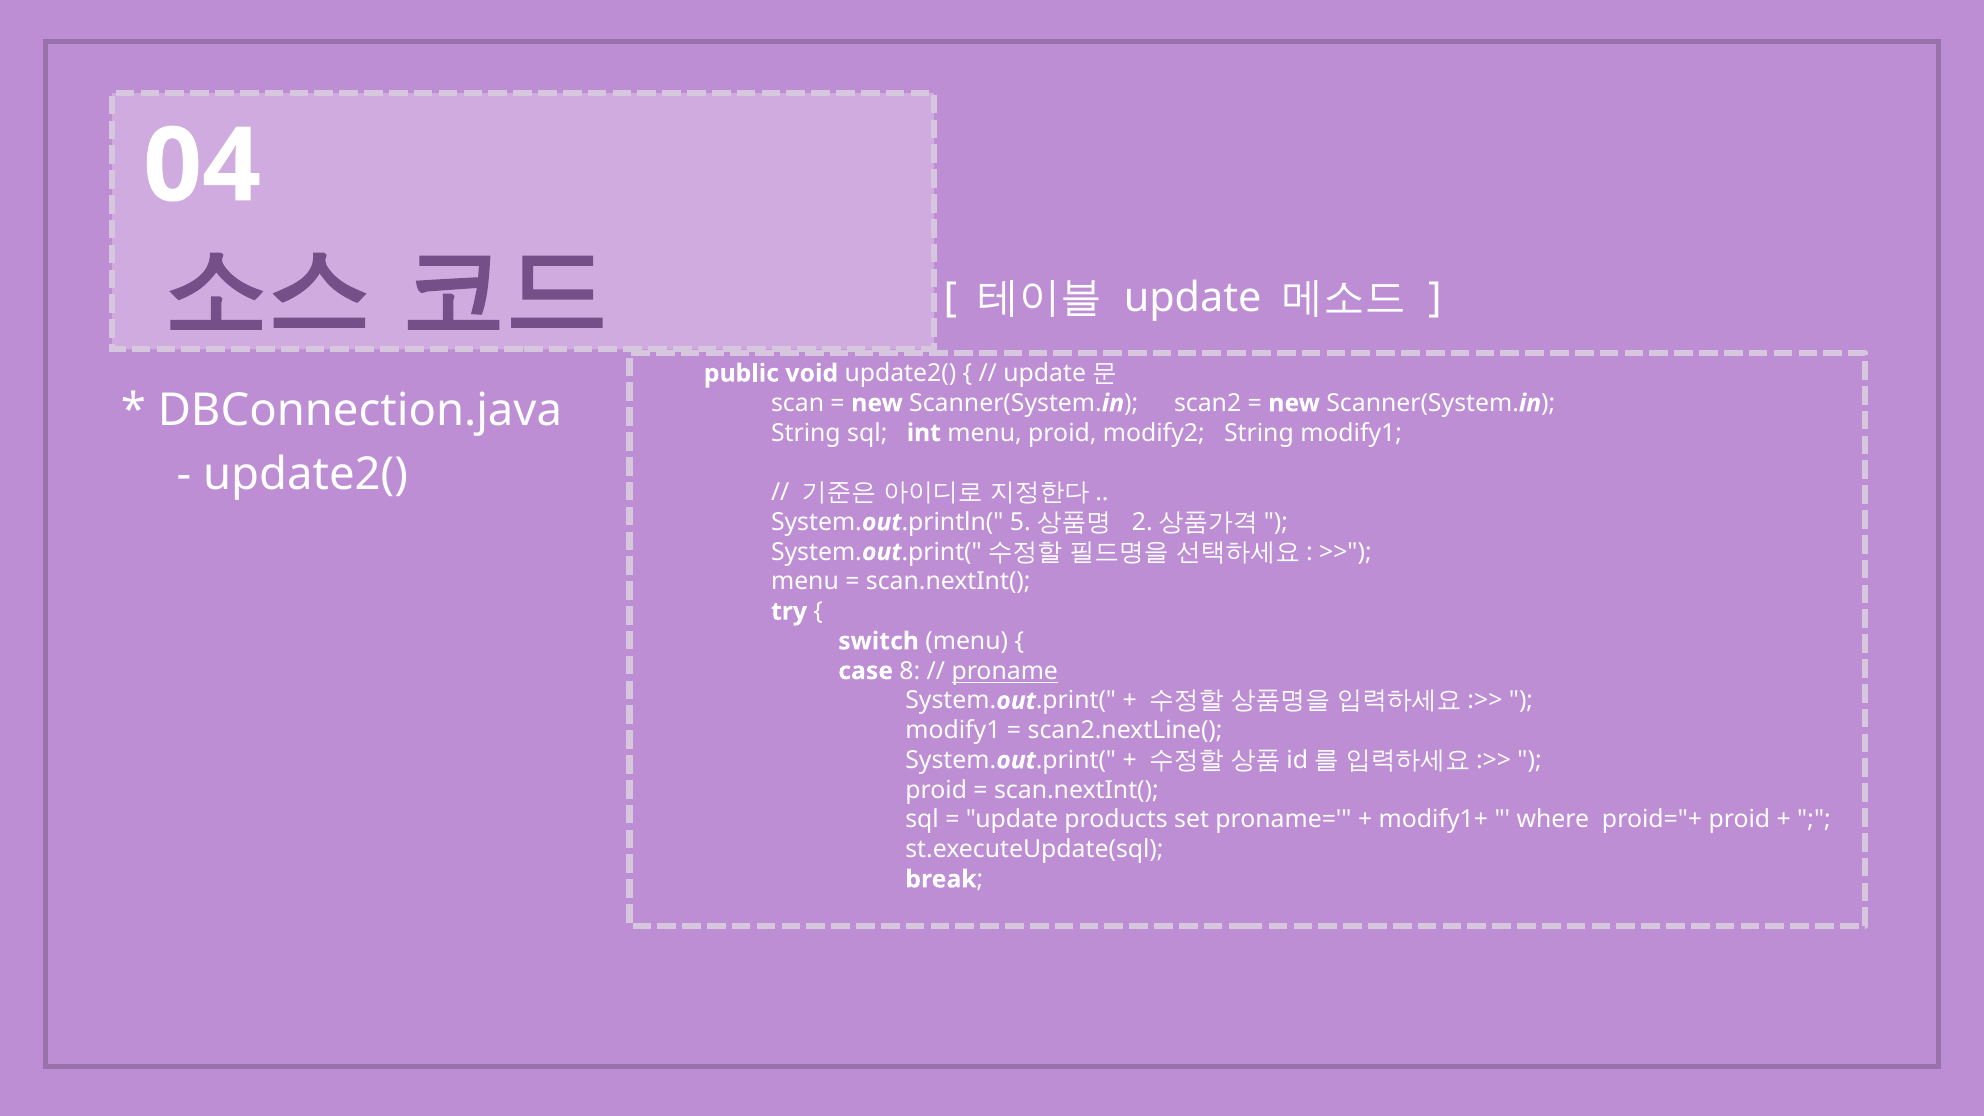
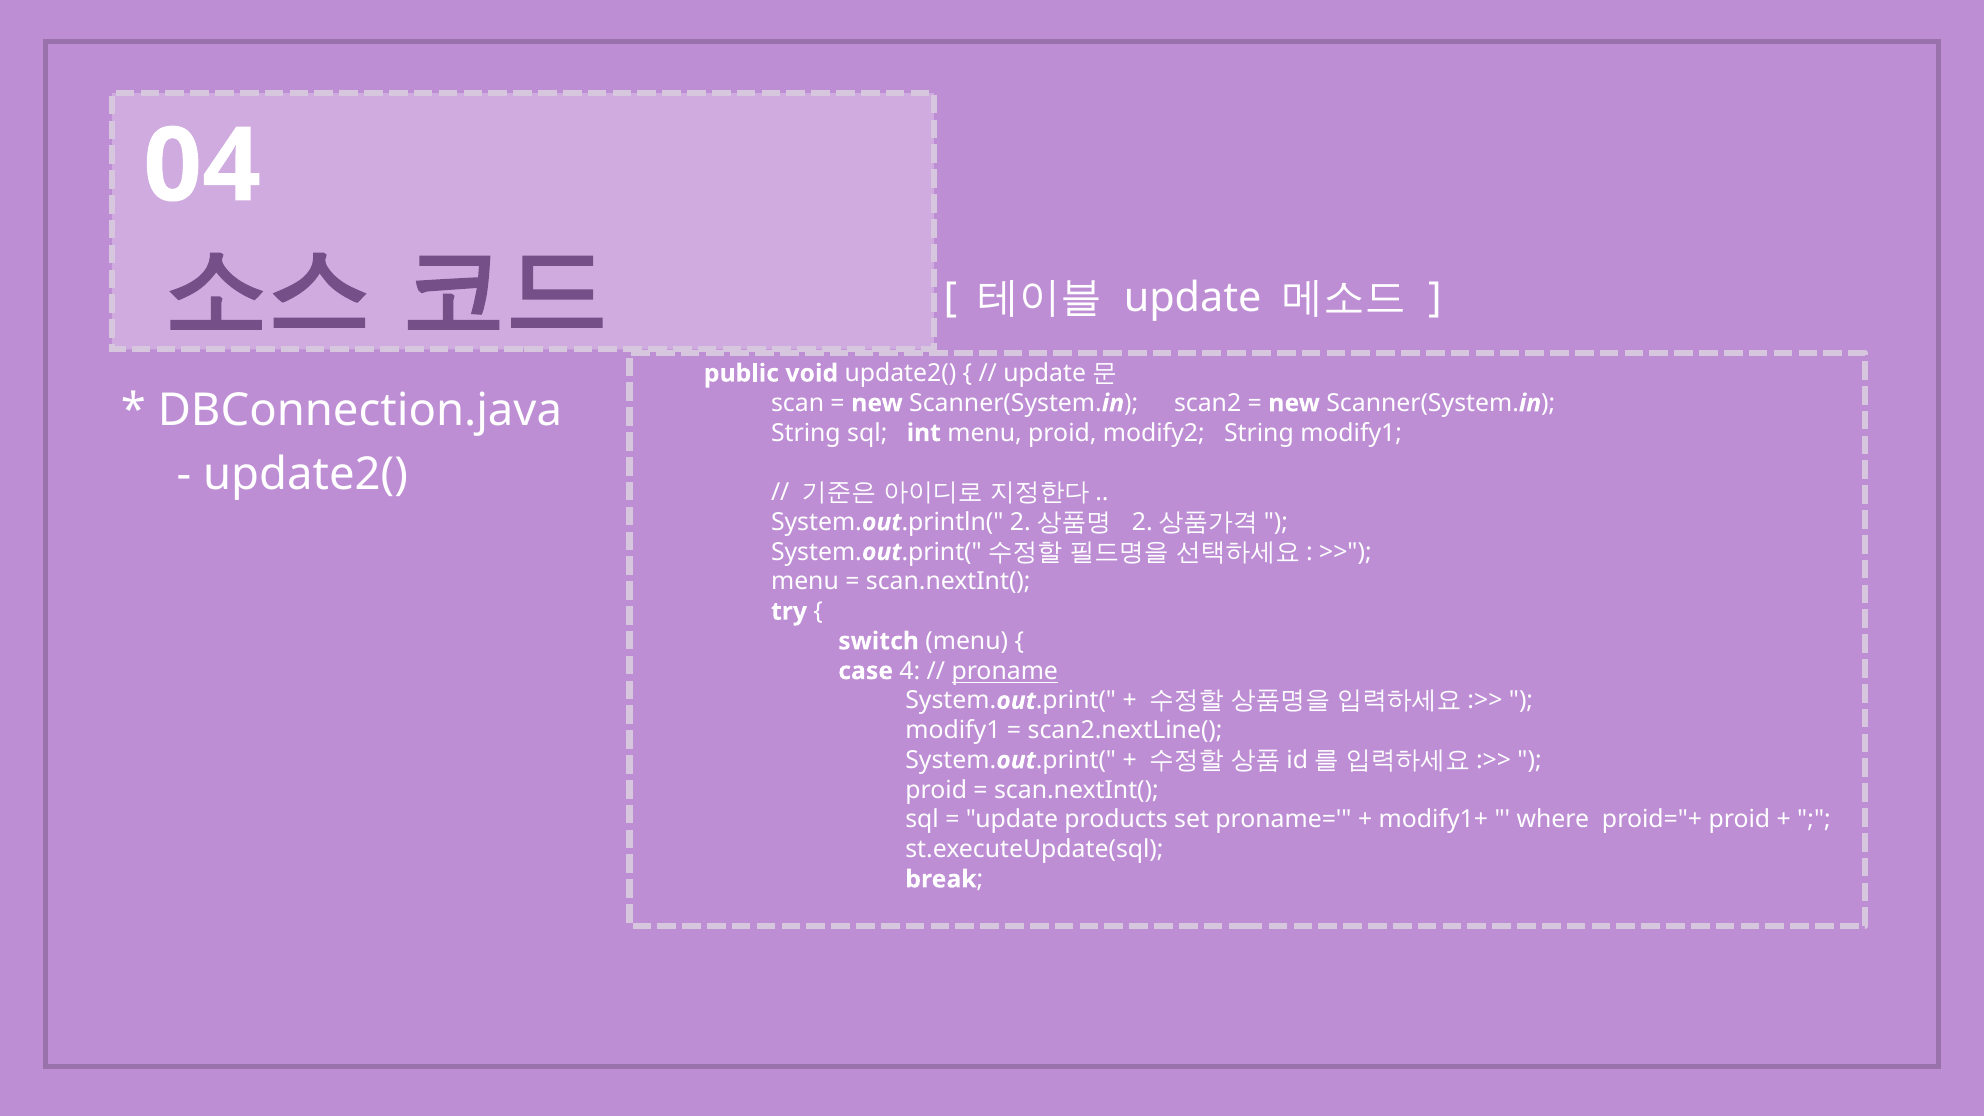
5: 5 -> 2 (1020, 522)
8: 8 -> 4 (910, 671)
